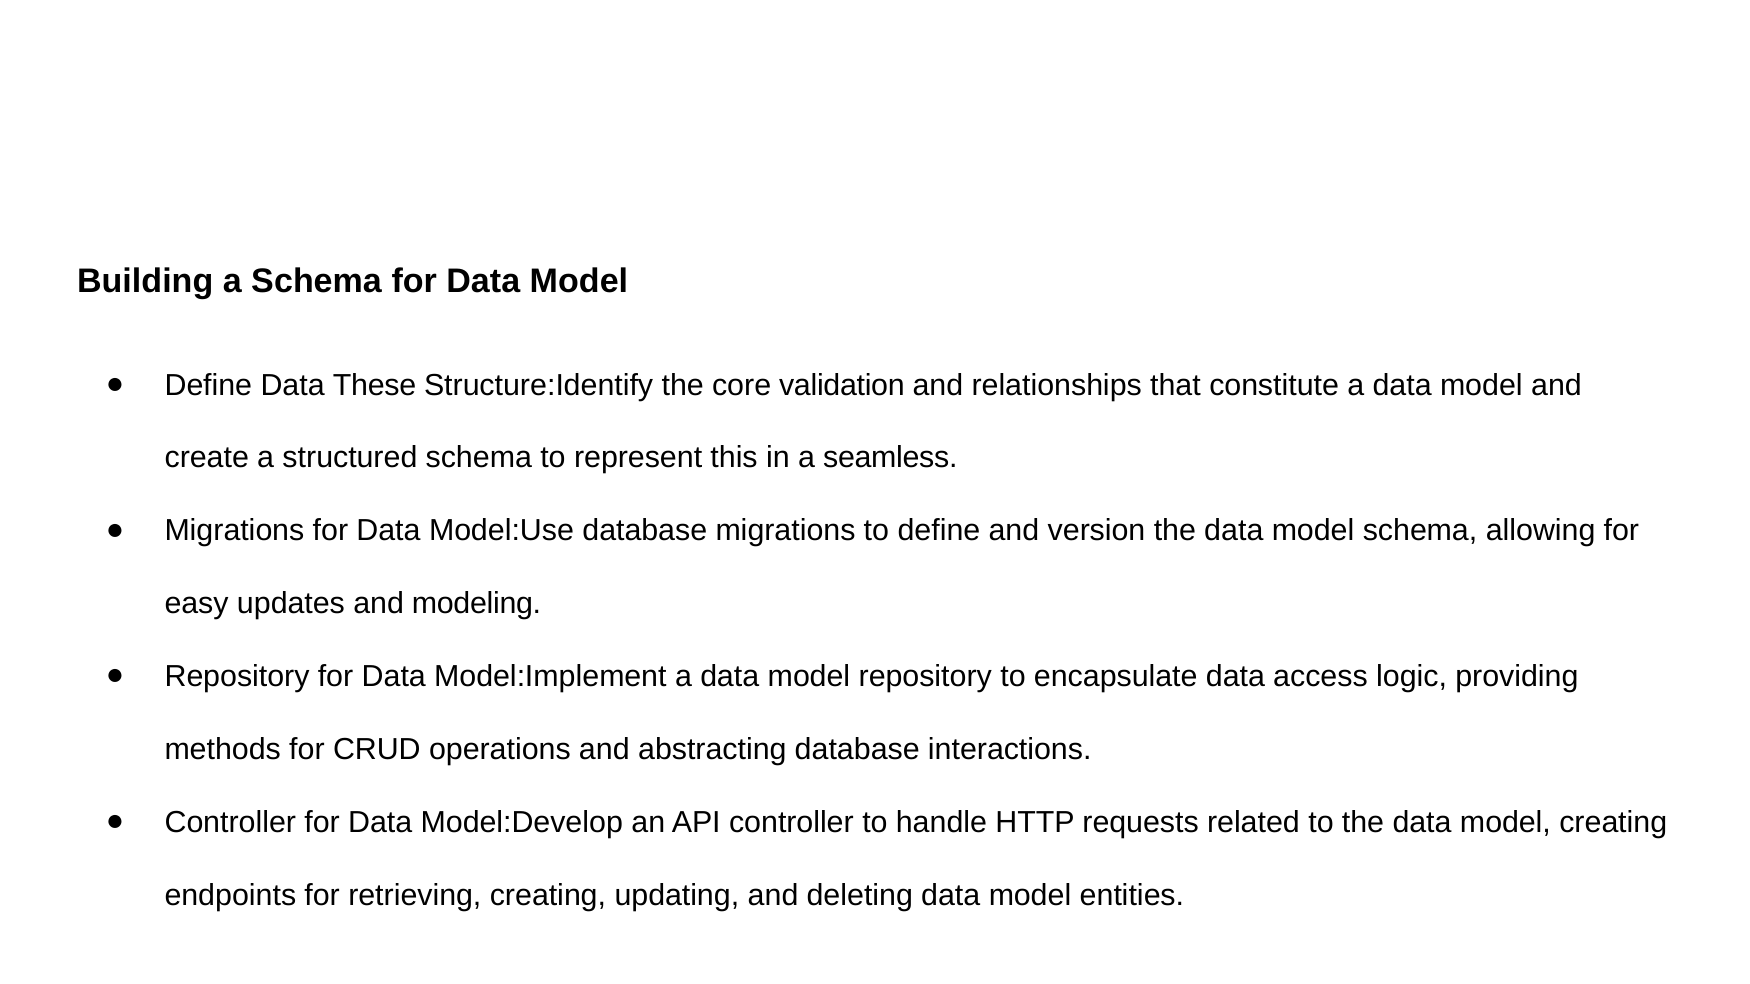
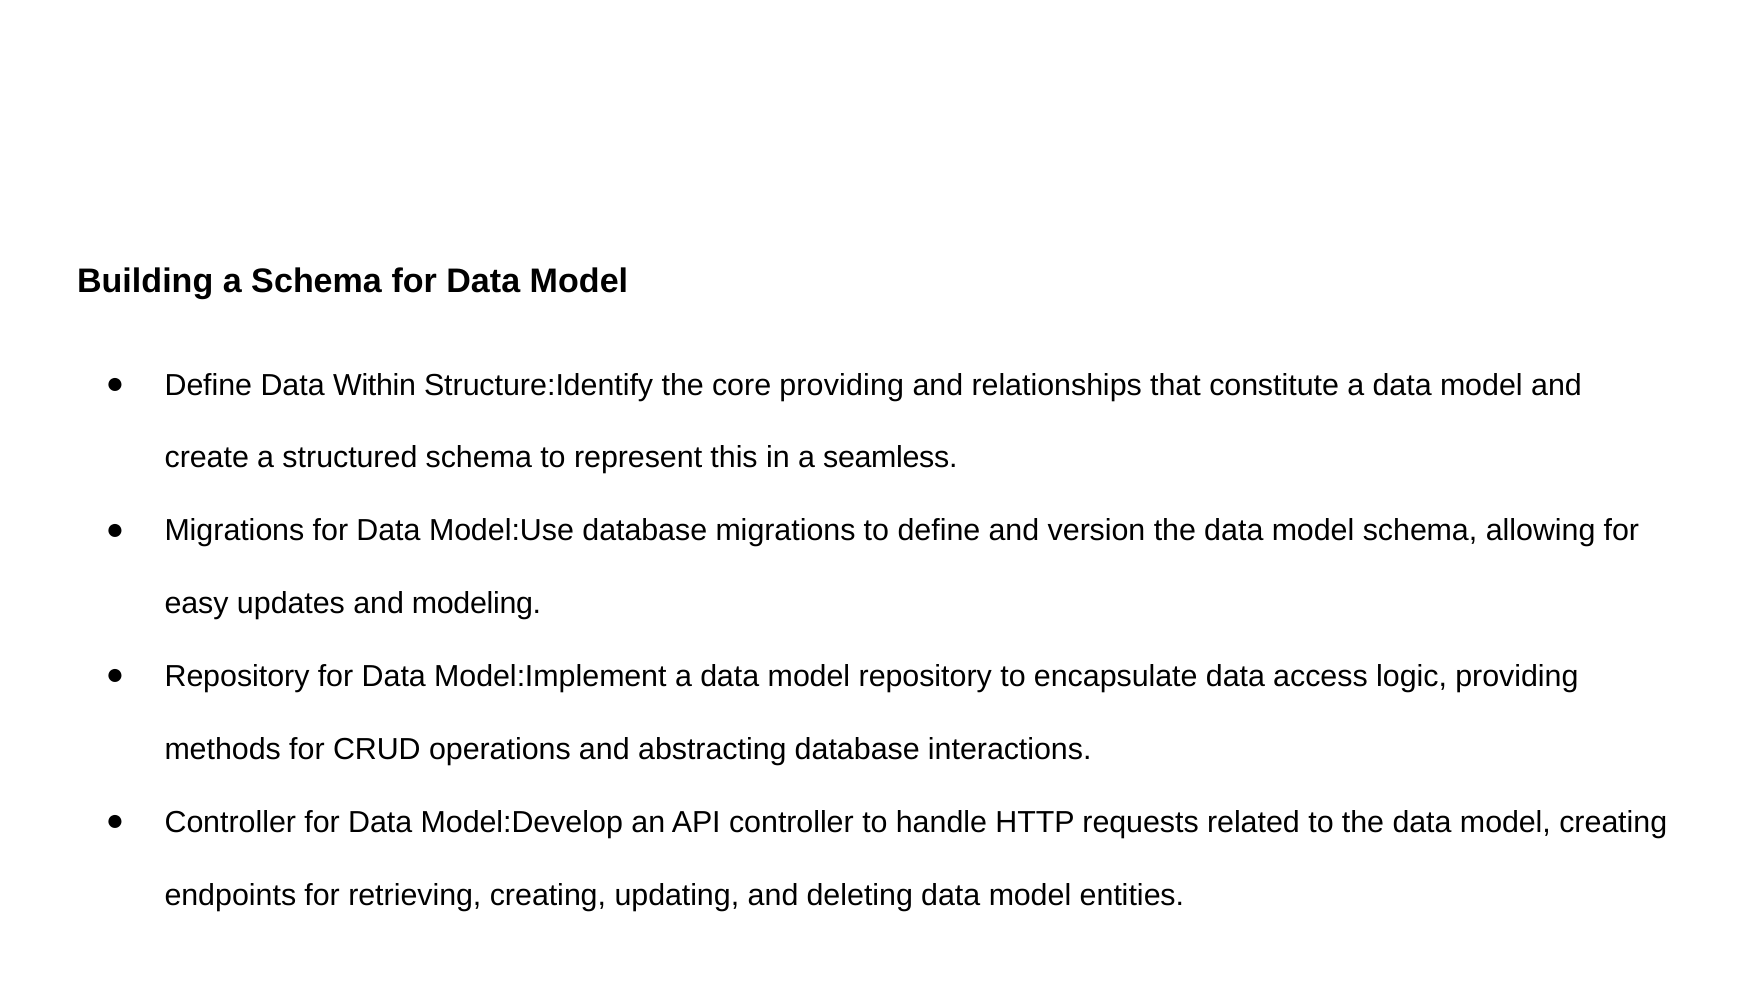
These: These -> Within (375, 385)
core validation: validation -> providing (842, 385)
